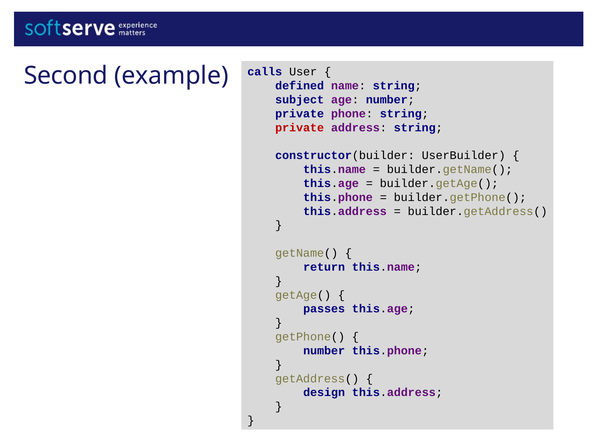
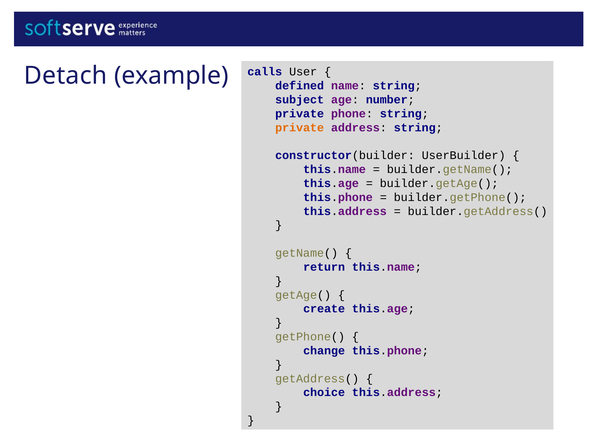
Second: Second -> Detach (66, 76)
private colour: red -> orange (300, 127)
passes: passes -> create (324, 309)
number: number -> change (324, 350)
design: design -> choice (324, 392)
